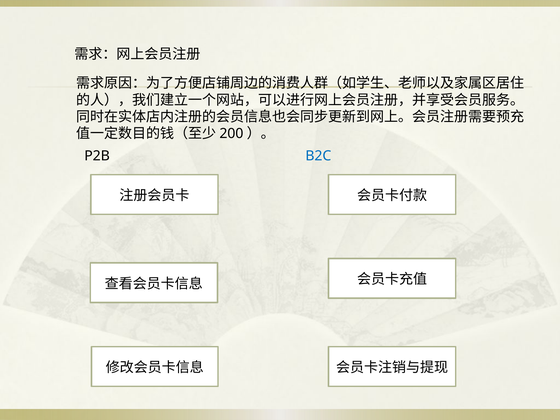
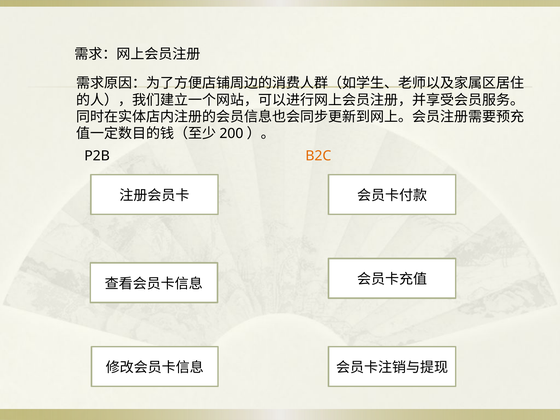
B2C colour: blue -> orange (318, 156)
